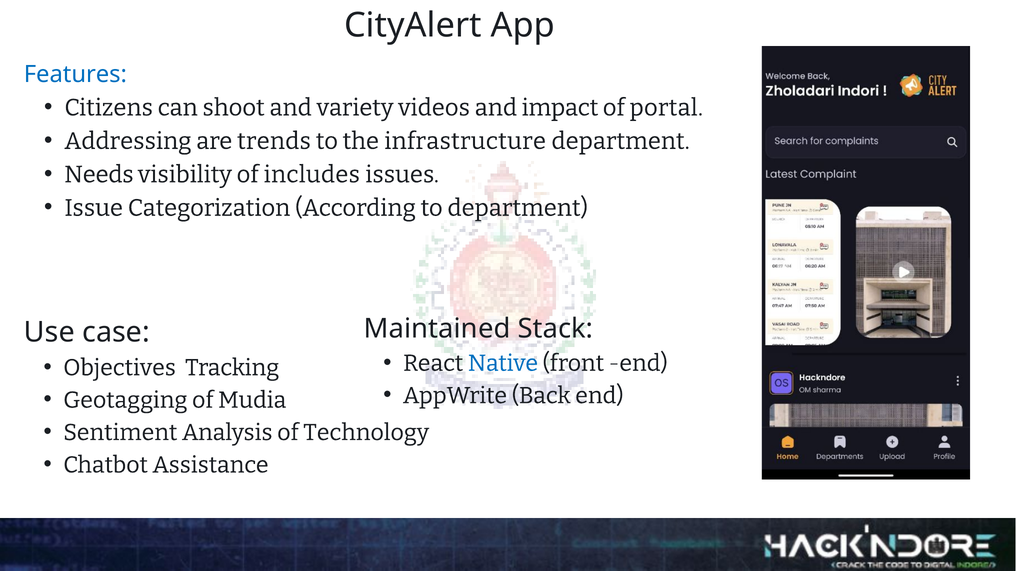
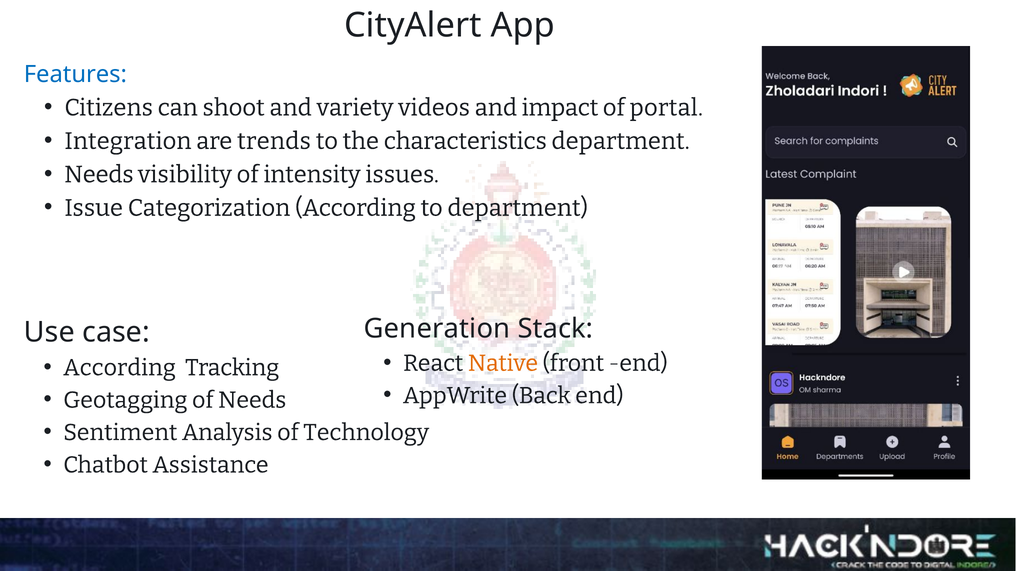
Addressing: Addressing -> Integration (128, 141)
infrastructure: infrastructure -> characteristics (465, 141)
includes: includes -> intensity (312, 175)
Maintained: Maintained -> Generation (437, 329)
Native colour: blue -> orange (503, 363)
Objectives: Objectives -> According (120, 368)
of Mudia: Mudia -> Needs (252, 400)
